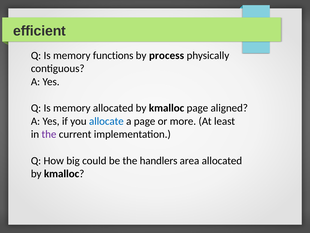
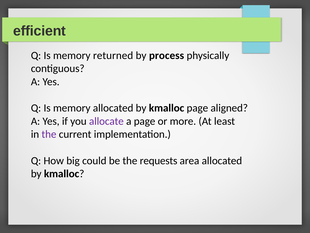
functions: functions -> returned (113, 55)
allocate colour: blue -> purple (106, 121)
handlers: handlers -> requests (159, 160)
